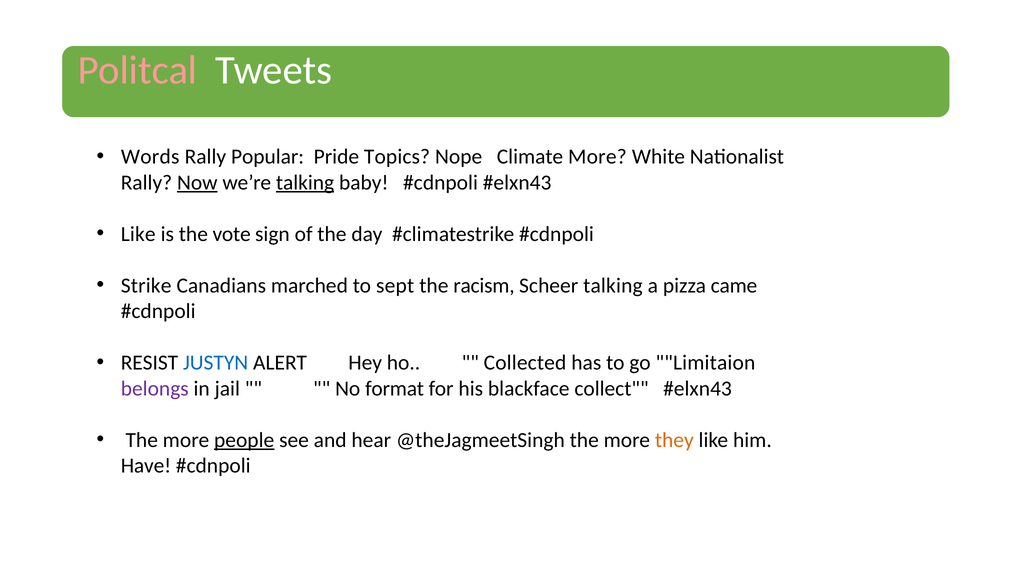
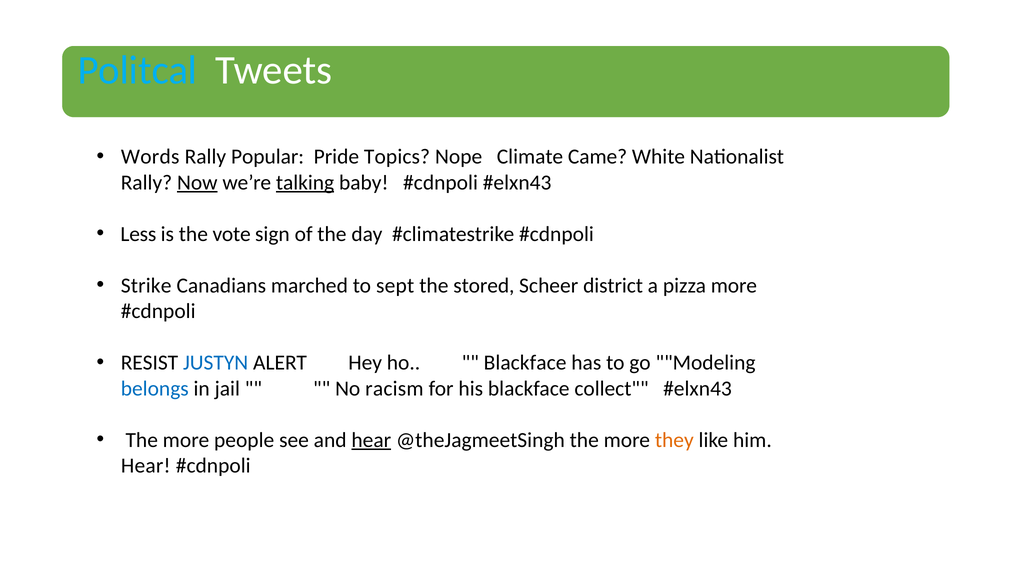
Politcal colour: pink -> light blue (137, 70)
Climate More: More -> Came (598, 157)
Like: Like -> Less (138, 234)
racism: racism -> stored (484, 286)
Scheer talking: talking -> district (613, 286)
pizza came: came -> more (734, 286)
Collected: Collected -> Blackface (525, 363)
Limitaion: Limitaion -> Modeling (706, 363)
belongs colour: purple -> blue (155, 389)
format: format -> racism (394, 389)
people underline: present -> none (244, 440)
hear underline: none -> present (371, 440)
Have: Have -> Hear (146, 466)
